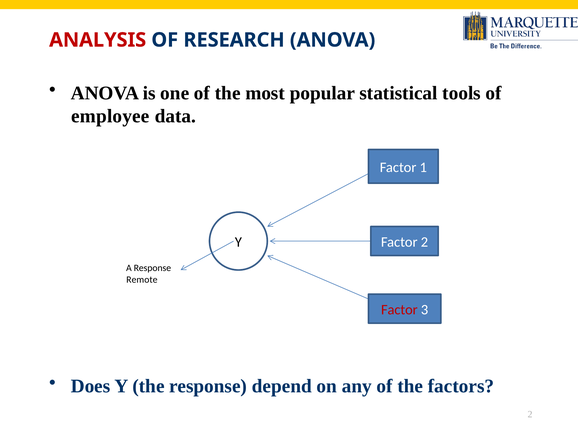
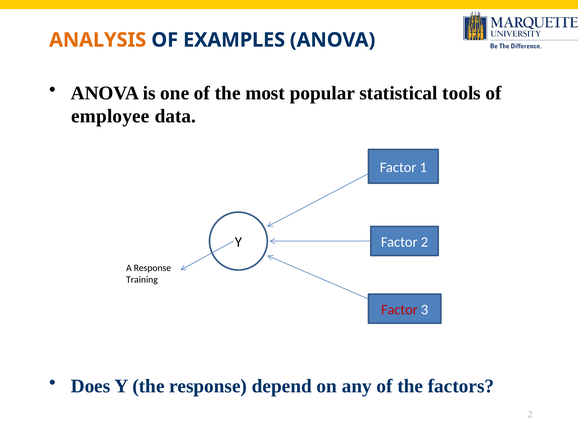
ANALYSIS colour: red -> orange (98, 40)
RESEARCH: RESEARCH -> EXAMPLES (234, 40)
Remote: Remote -> Training (142, 279)
